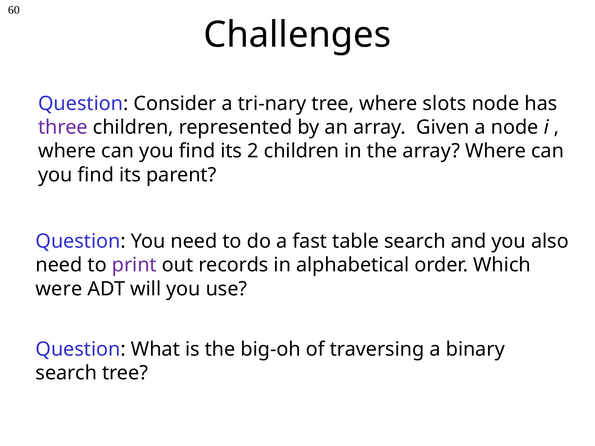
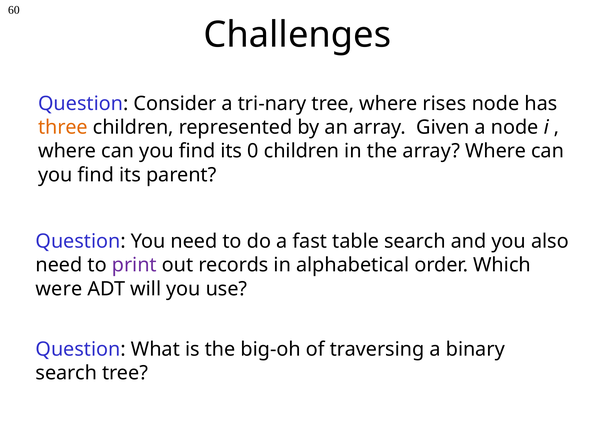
slots: slots -> rises (444, 104)
three colour: purple -> orange (63, 127)
2: 2 -> 0 (253, 151)
